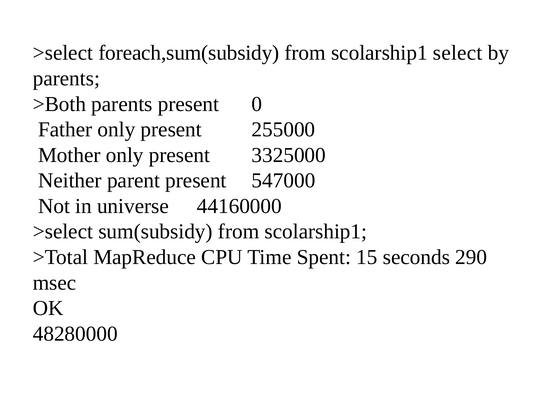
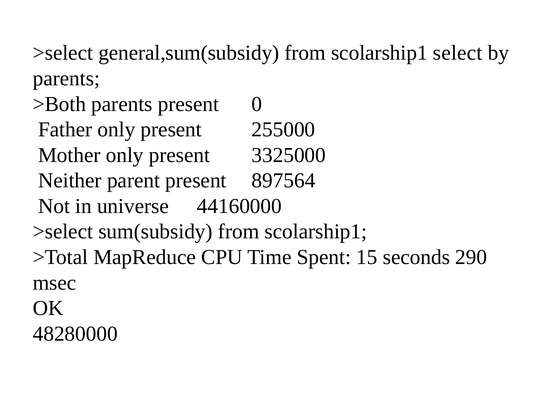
foreach,sum(subsidy: foreach,sum(subsidy -> general,sum(subsidy (189, 53)
547000: 547000 -> 897564 (283, 181)
